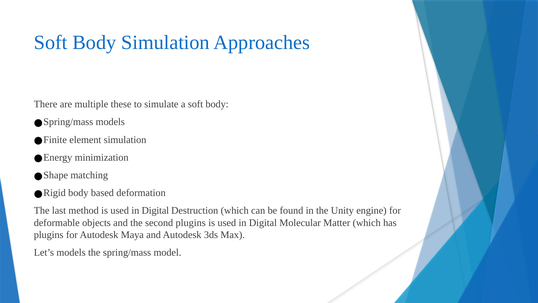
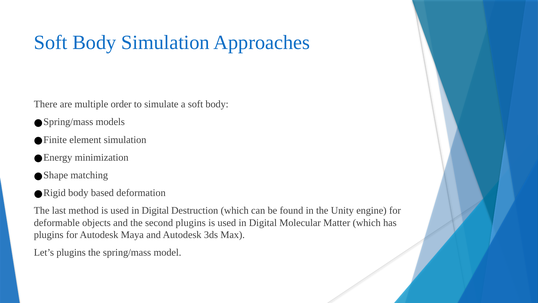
these: these -> order (121, 104)
Let’s models: models -> plugins (71, 252)
